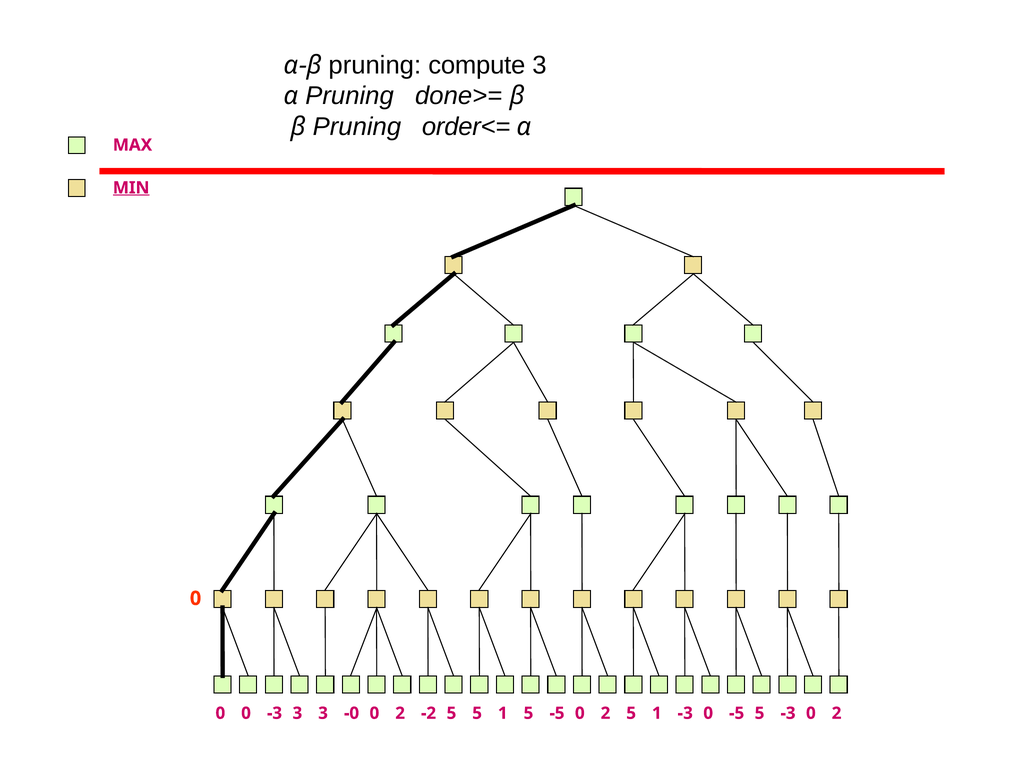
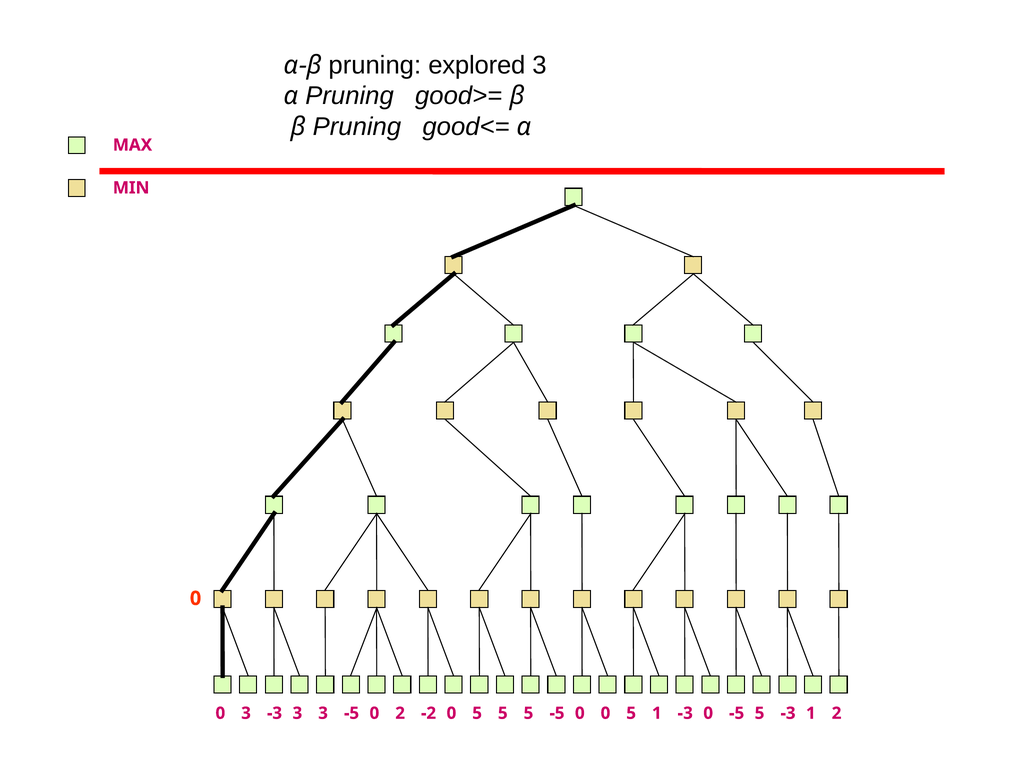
compute: compute -> explored (477, 65)
done>=: done>= -> good>= (459, 96)
order<=: order<= -> good<= (466, 127)
MIN underline: present -> none (131, 188)
0: 0 -> 3 (246, 713)
-0: -0 -> -5 (352, 713)
-2 5: 5 -> 0 (451, 713)
1: 1 -> 5 (503, 713)
2: 2 -> 0 (605, 713)
0: 0 -> 1 (811, 713)
